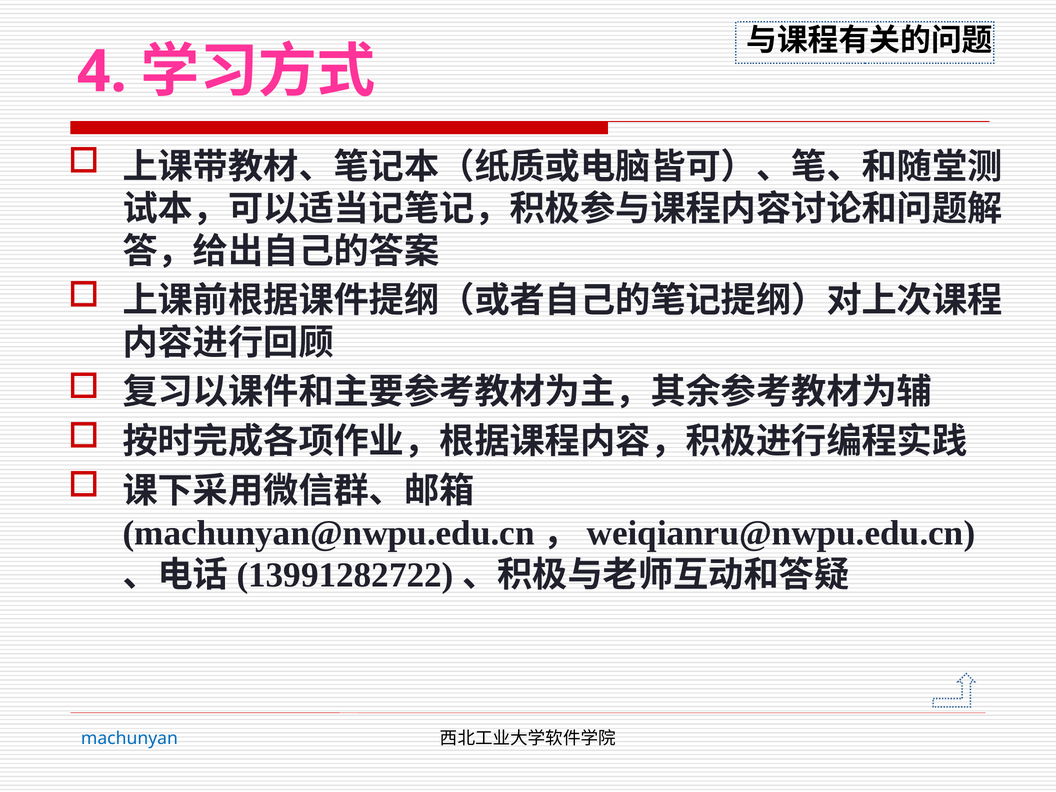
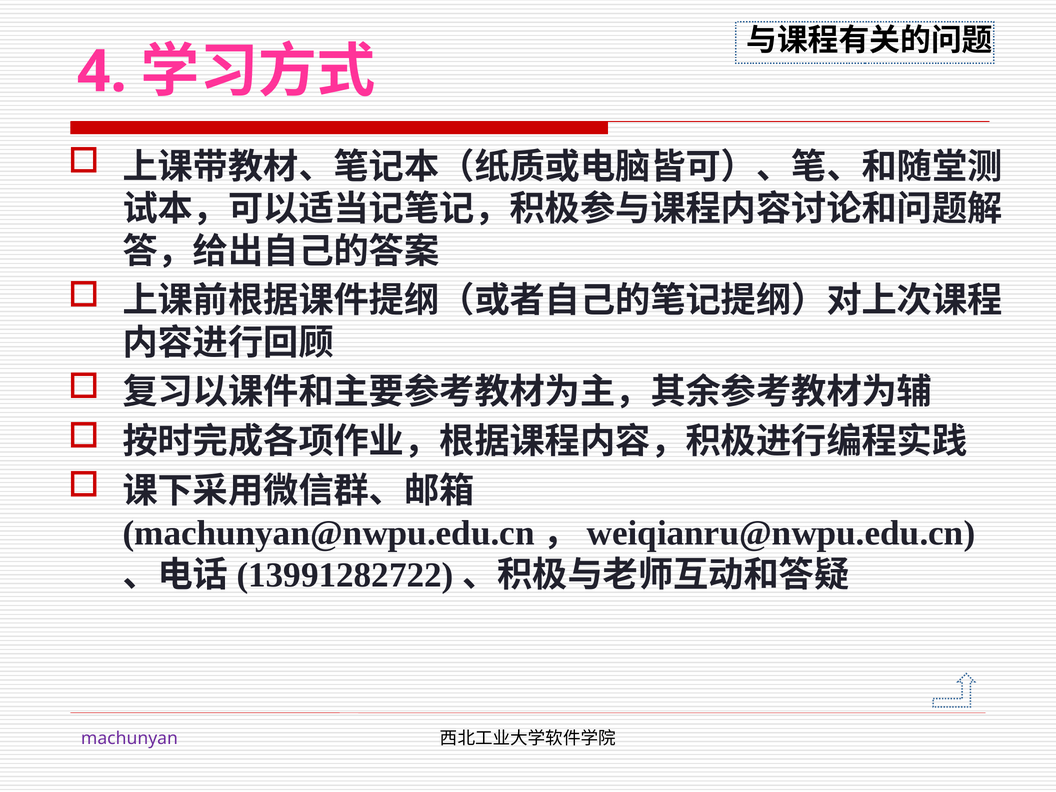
machunyan colour: blue -> purple (129, 738)
